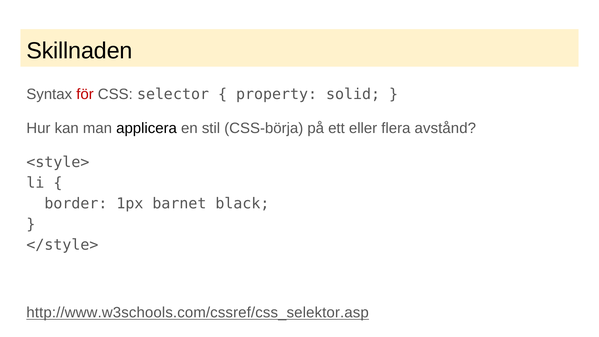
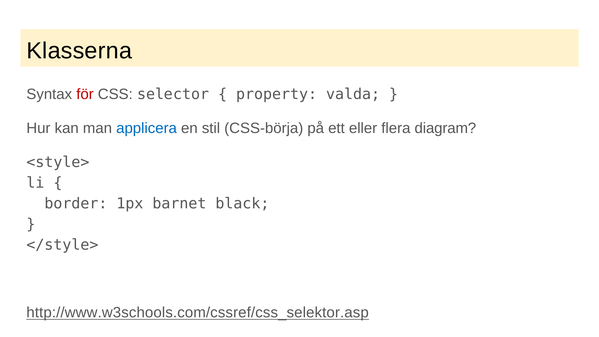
Skillnaden: Skillnaden -> Klasserna (79, 51)
solid: solid -> valda (353, 94)
applicera colour: black -> blue (147, 128)
avstånd: avstånd -> diagram (445, 128)
